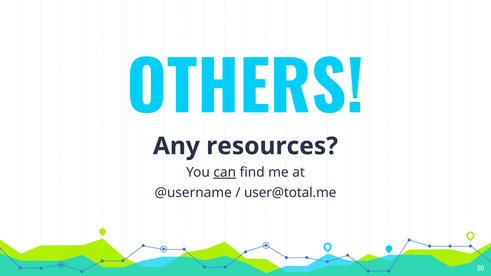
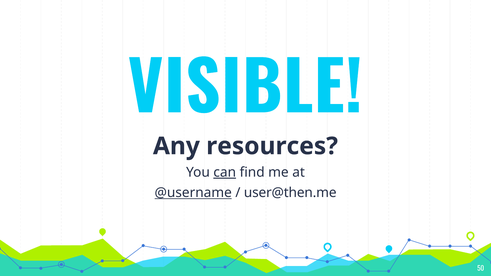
OTHERS: OTHERS -> VISIBLE (245, 90)
@username underline: none -> present (193, 193)
user@total.me: user@total.me -> user@then.me (290, 193)
